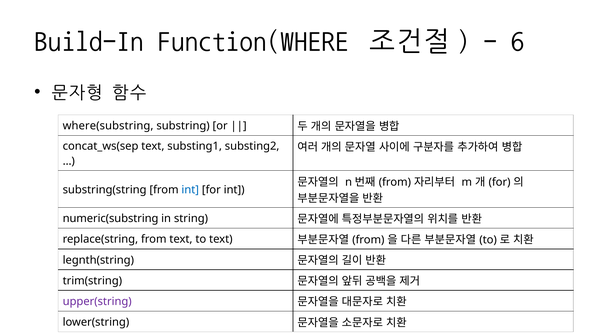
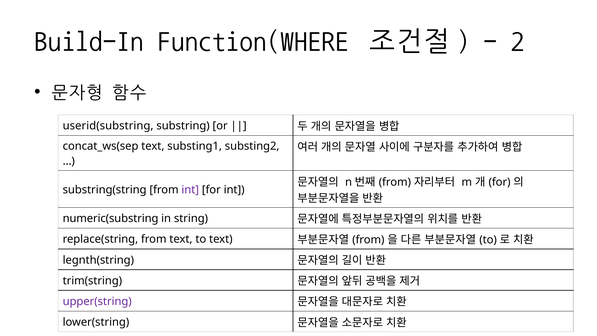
6: 6 -> 2 (518, 41)
where(substring: where(substring -> userid(substring (108, 126)
int colour: blue -> purple (190, 190)
